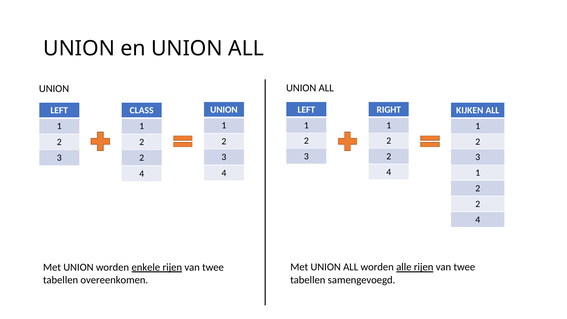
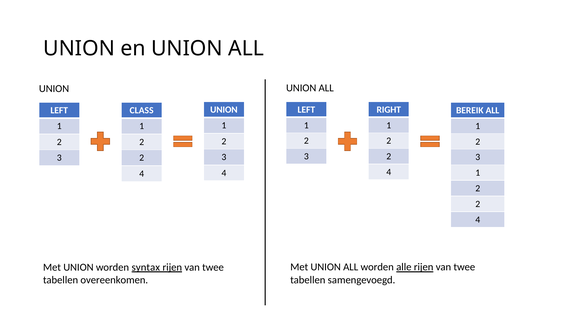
KIJKEN: KIJKEN -> BEREIK (470, 110)
enkele: enkele -> syntax (146, 267)
